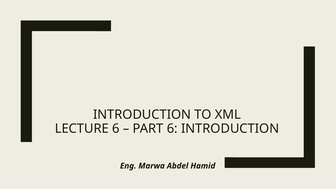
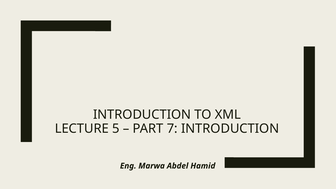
LECTURE 6: 6 -> 5 (116, 129)
PART 6: 6 -> 7 (172, 129)
